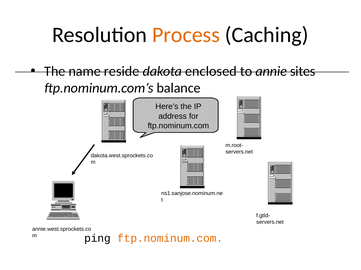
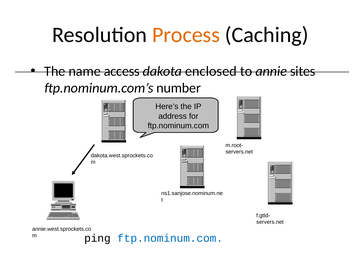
reside: reside -> access (122, 71)
balance: balance -> number (179, 88)
ftp.nominum.com colour: orange -> blue (170, 239)
